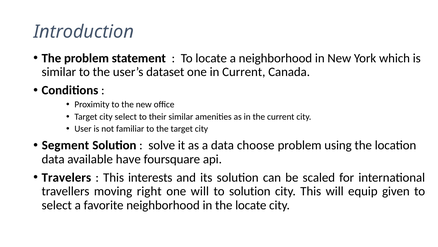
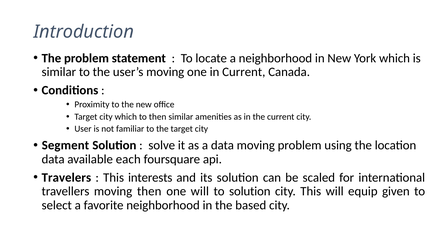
user’s dataset: dataset -> moving (165, 72)
city select: select -> which (126, 116)
to their: their -> then (158, 116)
data choose: choose -> moving (256, 145)
have: have -> each (128, 159)
moving right: right -> then (149, 191)
the locate: locate -> based (251, 205)
